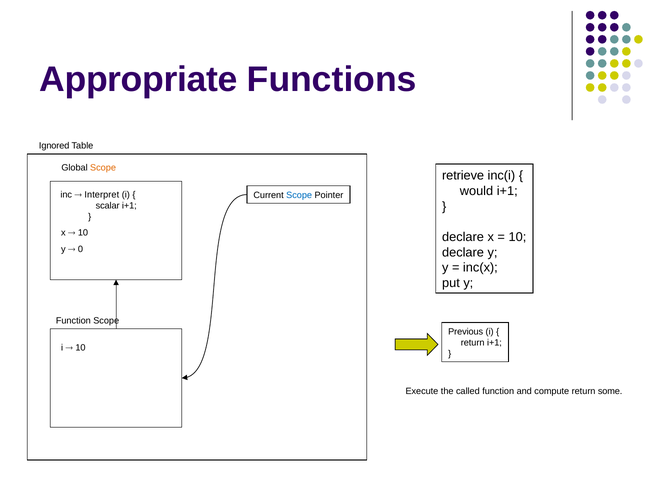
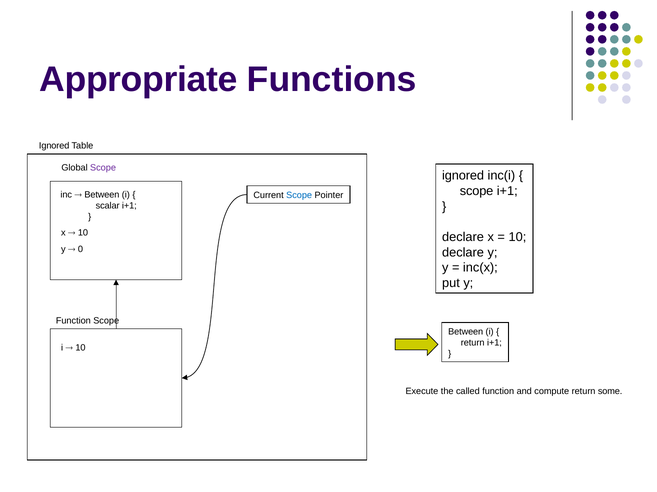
Scope colour: orange -> purple (103, 168)
retrieve: retrieve -> ignored (463, 176)
would: would -> scope (477, 191)
Interpret: Interpret -> Between (102, 195)
Previous: Previous -> Between (466, 332)
